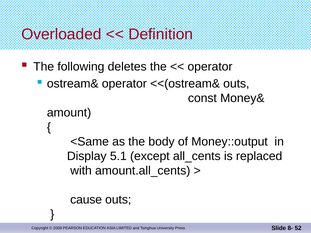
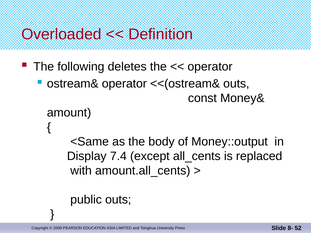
5.1: 5.1 -> 7.4 (118, 156)
cause: cause -> public (86, 200)
